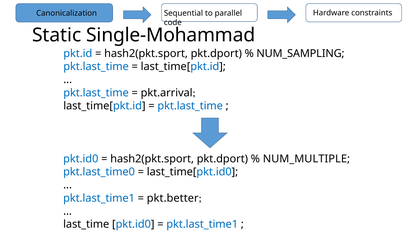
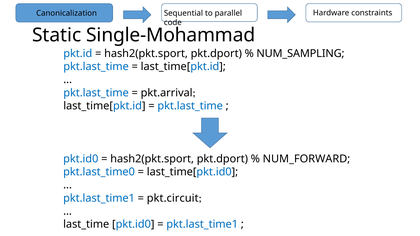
NUM_MULTIPLE: NUM_MULTIPLE -> NUM_FORWARD (306, 159)
pkt.better: pkt.better -> pkt.circuit (173, 198)
